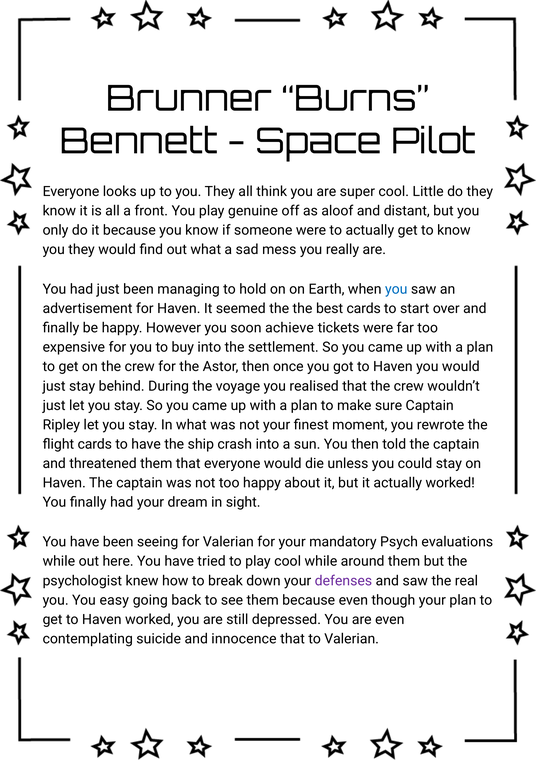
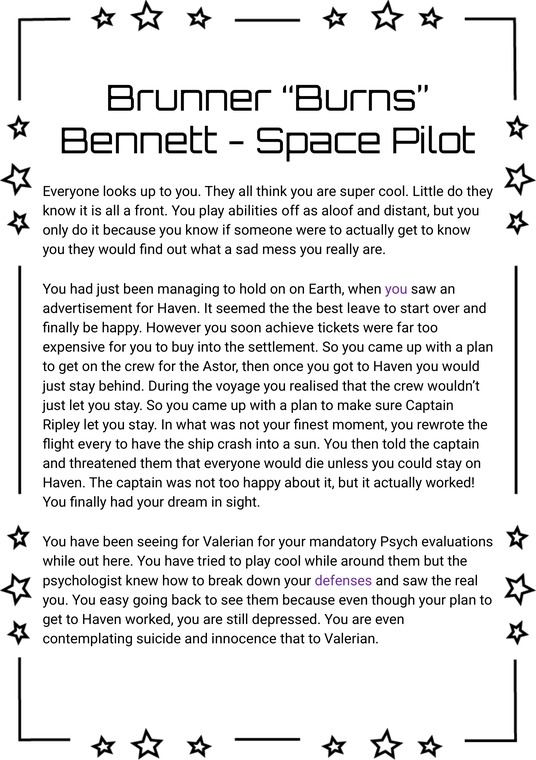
genuine: genuine -> abilities (253, 211)
you colour: blue -> purple (396, 289)
best cards: cards -> leave (364, 309)
flight cards: cards -> every (95, 444)
